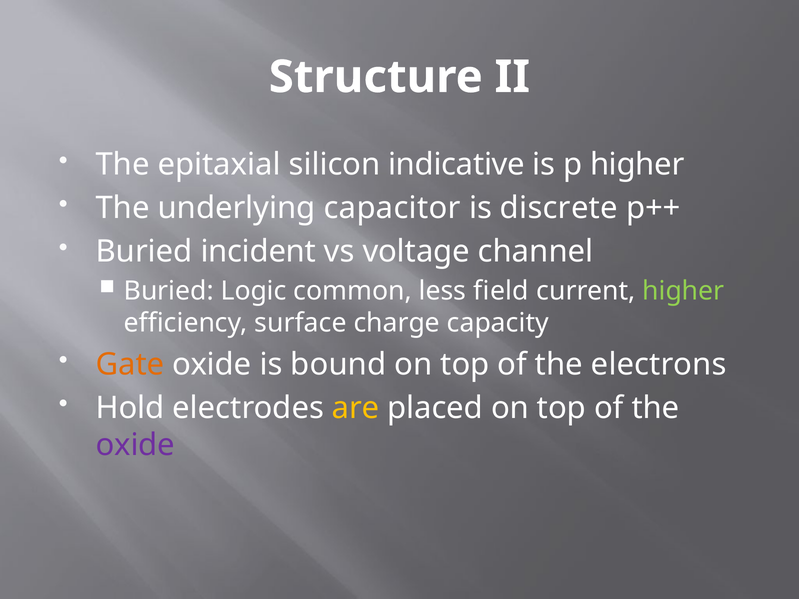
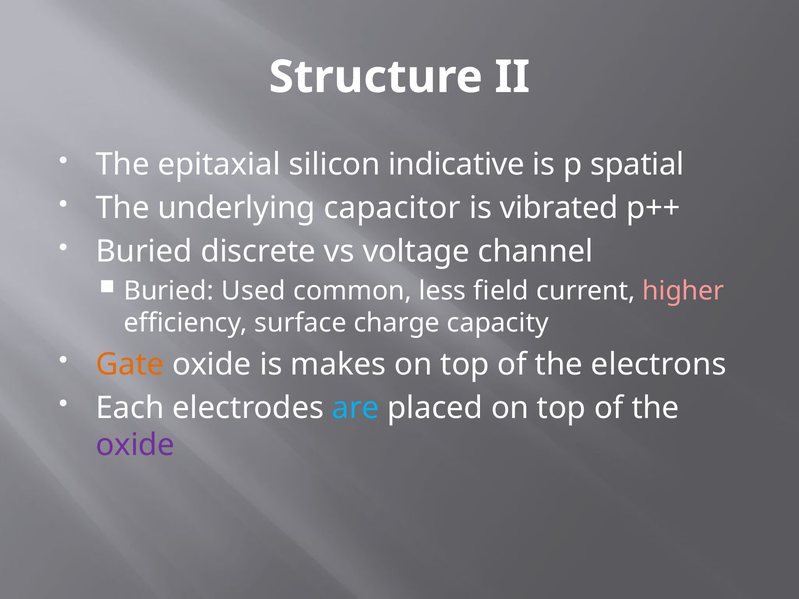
p higher: higher -> spatial (637, 165)
discrete: discrete -> vibrated (559, 208)
incident: incident -> discrete (258, 252)
Logic: Logic -> Used (253, 291)
higher colour: light green -> pink (683, 291)
bound: bound -> makes (338, 364)
Hold: Hold -> Each (130, 408)
are colour: yellow -> light blue (356, 408)
